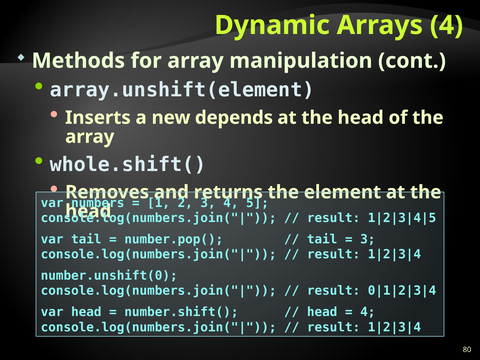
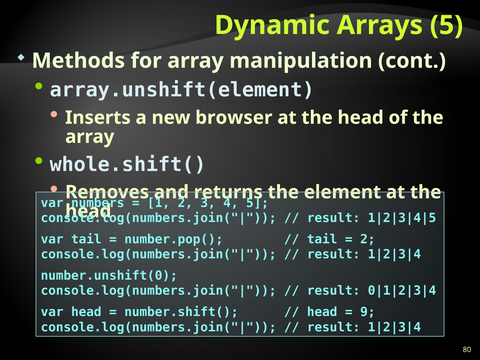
Arrays 4: 4 -> 5 (447, 25)
depends: depends -> browser (234, 118)
3: 3 -> 2 (368, 239)
4: 4 -> 9 (368, 312)
